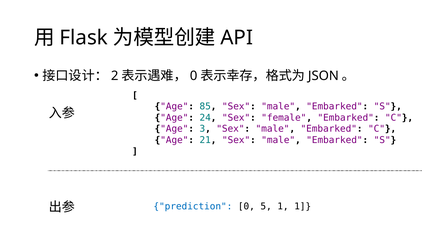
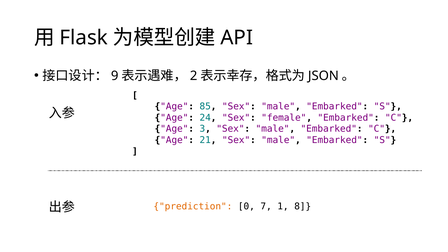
2: 2 -> 9 (115, 76)
0: 0 -> 2 (194, 76)
prediction colour: blue -> orange (193, 207)
5: 5 -> 7 (266, 207)
1 1: 1 -> 8 (303, 207)
